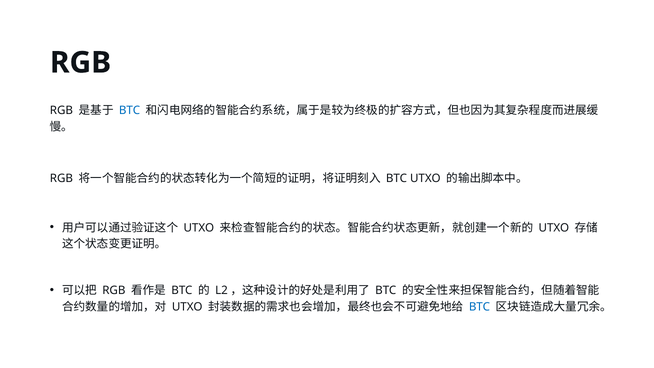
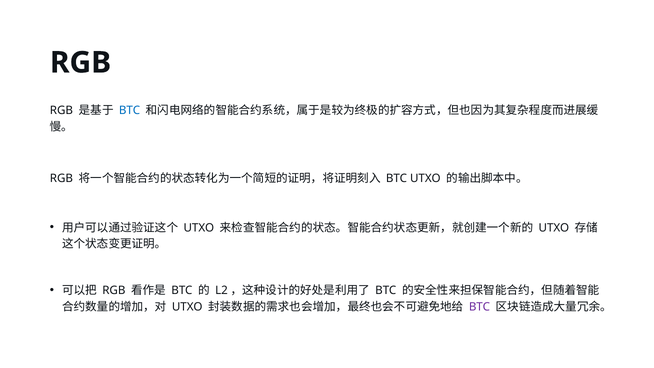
BTC colour: blue -> purple (479, 307)
